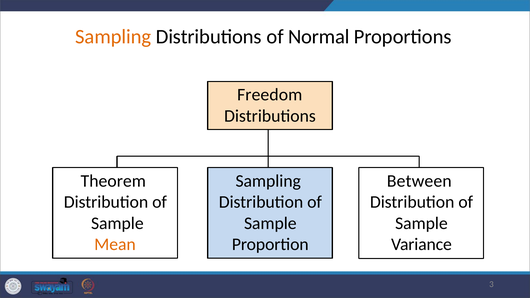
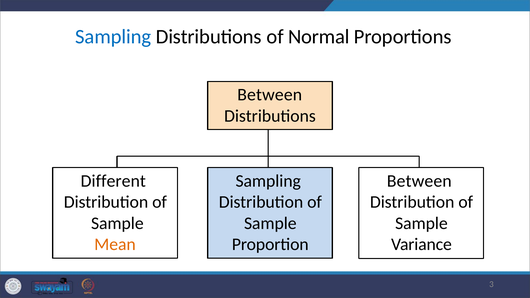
Sampling colour: orange -> blue (113, 37)
Freedom: Freedom -> Between (270, 95)
Theorem: Theorem -> Different (113, 181)
